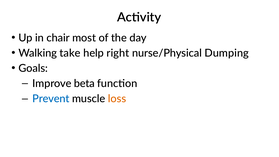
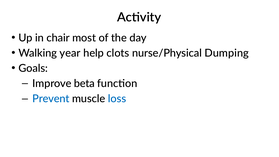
take: take -> year (70, 53)
right: right -> clots (118, 53)
loss colour: orange -> blue (117, 99)
